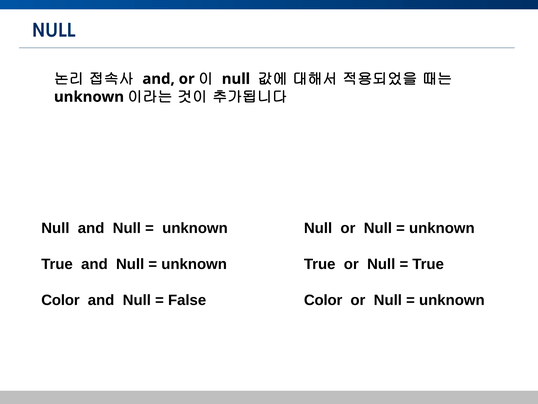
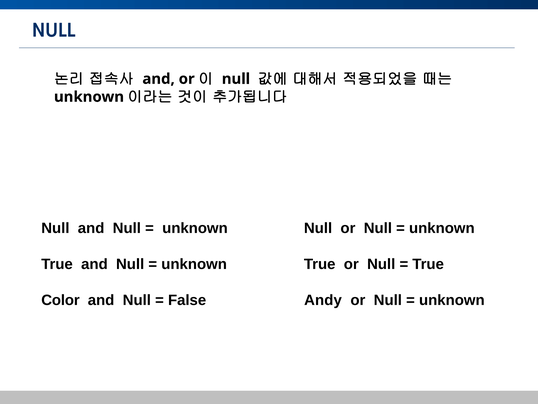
Color: Color -> Andy (323, 300)
